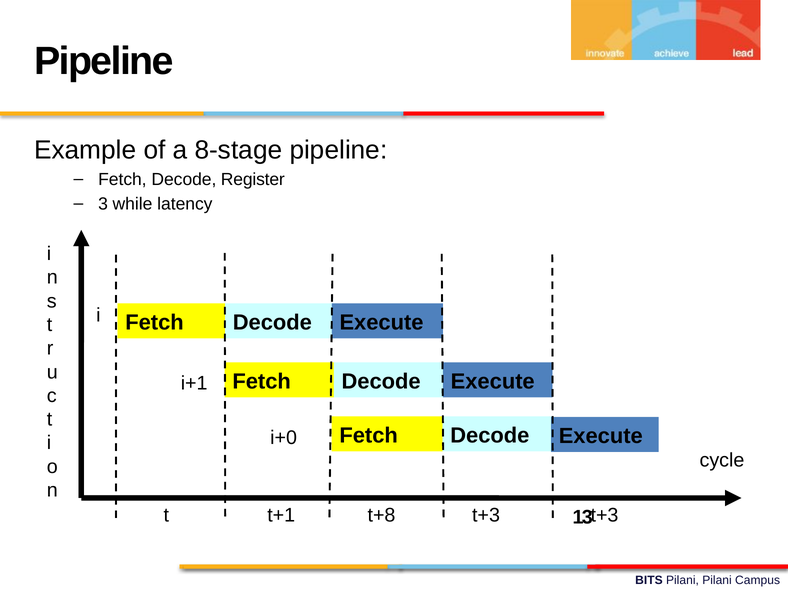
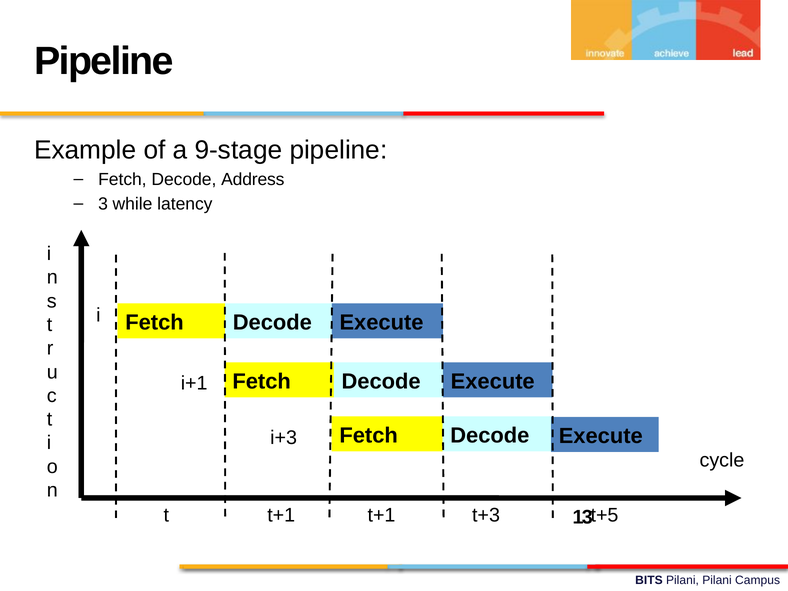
8-stage: 8-stage -> 9-stage (238, 150)
Register: Register -> Address (253, 179)
i+0: i+0 -> i+3 (284, 438)
t+1 t+8: t+8 -> t+1 (382, 515)
t+3 t+3: t+3 -> t+5 (605, 515)
